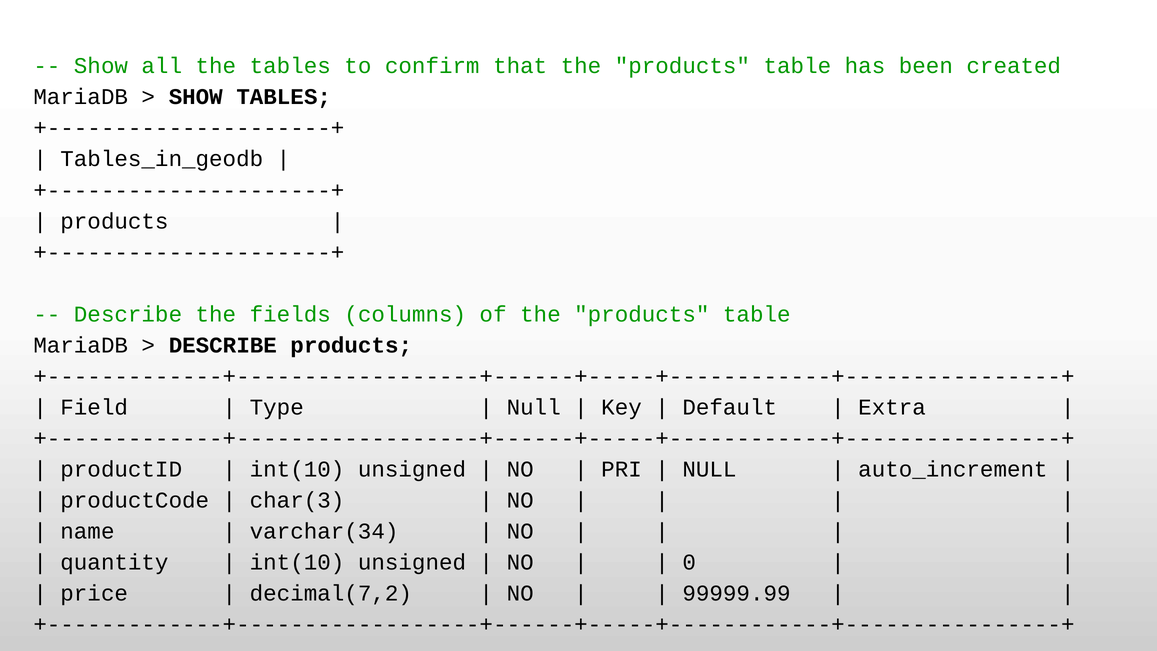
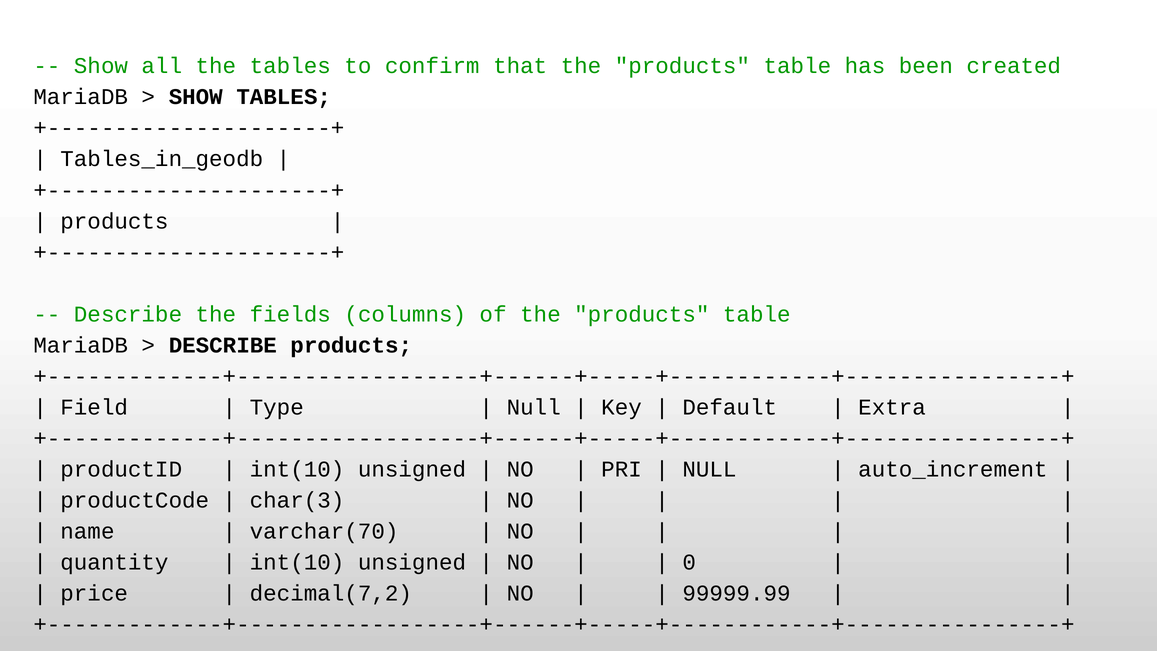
varchar(34: varchar(34 -> varchar(70 (324, 531)
